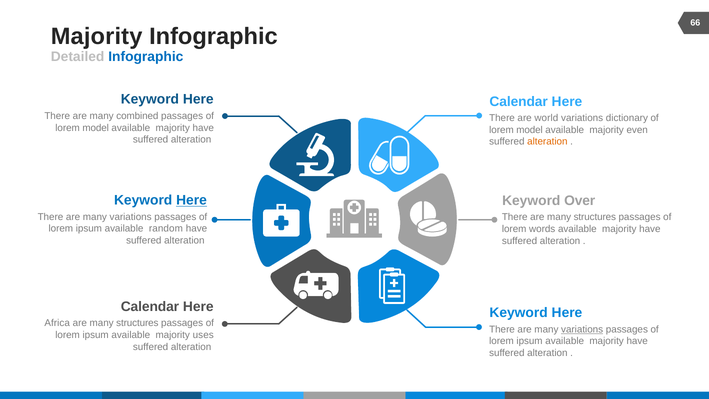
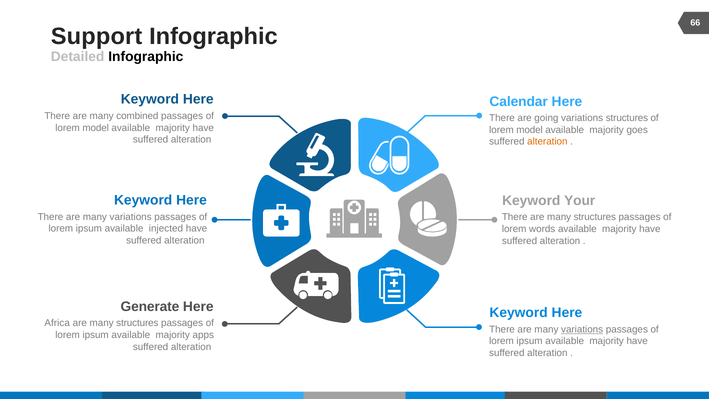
Majority: Majority -> Support (97, 37)
Infographic colour: blue -> black (146, 57)
world: world -> going (546, 118)
variations dictionary: dictionary -> structures (627, 118)
even: even -> goes (637, 130)
Here underline: present -> none (191, 200)
Over: Over -> Your (580, 201)
random: random -> injected (166, 229)
Calendar: Calendar -> Generate (150, 306)
uses: uses -> apps (203, 335)
